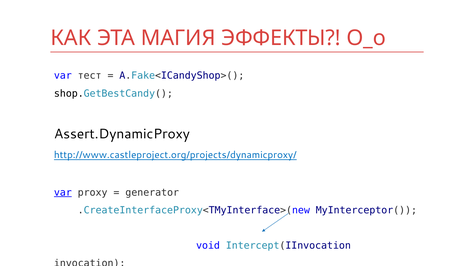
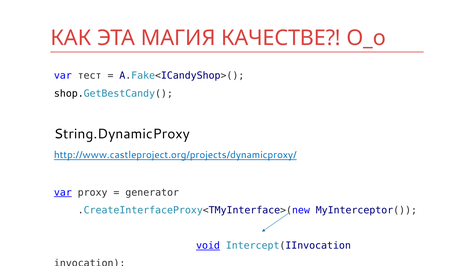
ЭФФЕКТЫ: ЭФФЕКТЫ -> КАЧЕСТВЕ (281, 38)
Assert.DynamicProxy: Assert.DynamicProxy -> String.DynamicProxy (122, 134)
void underline: none -> present (208, 246)
